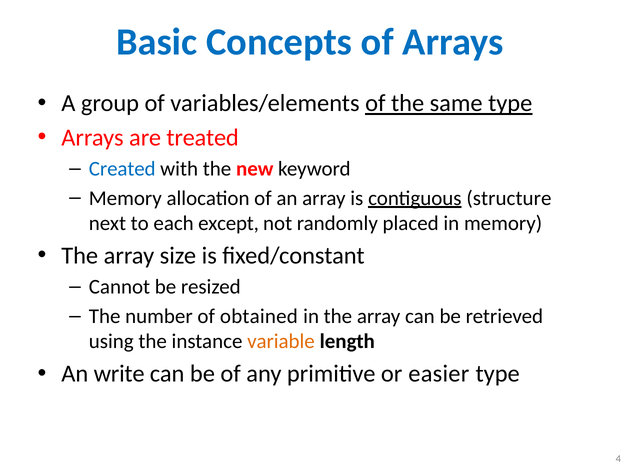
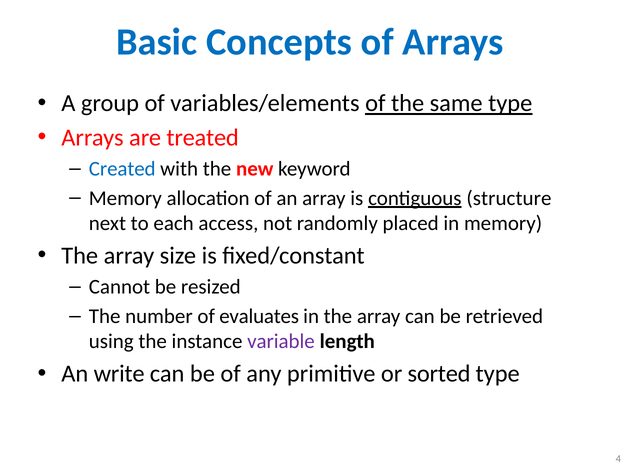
except: except -> access (228, 223)
obtained: obtained -> evaluates (259, 316)
variable colour: orange -> purple (281, 341)
easier: easier -> sorted (439, 374)
